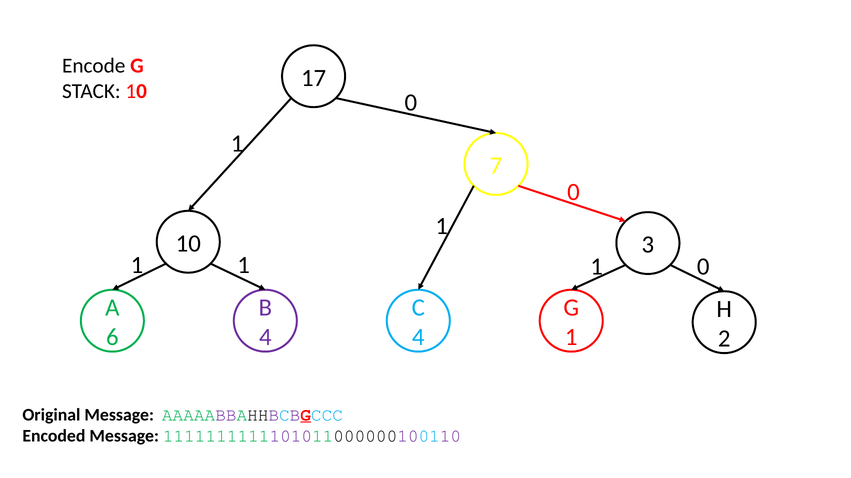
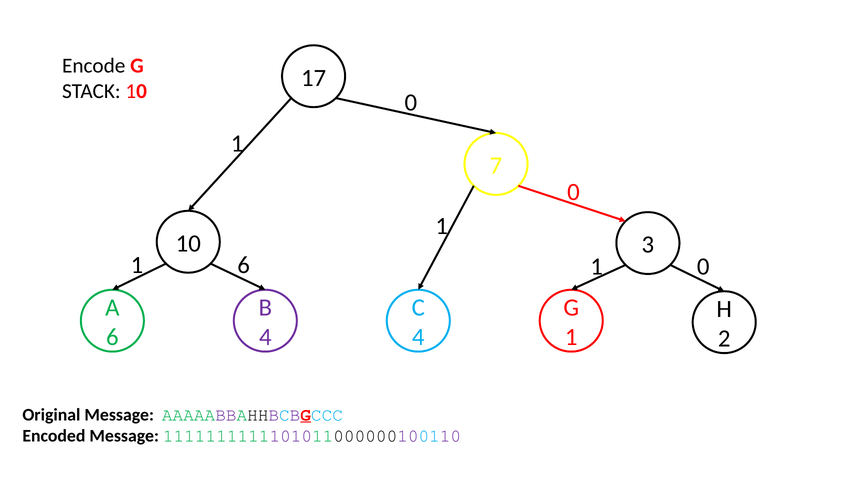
1 1: 1 -> 6 (244, 265)
